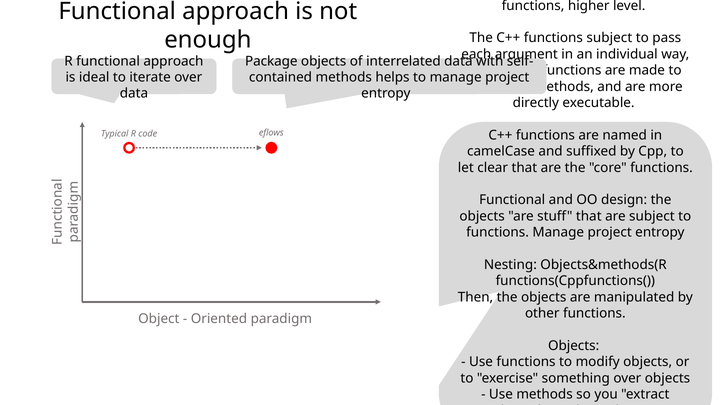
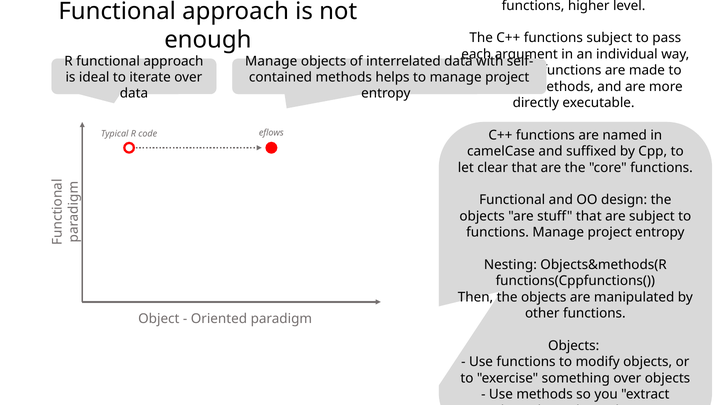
Package: Package -> Manage (271, 61)
